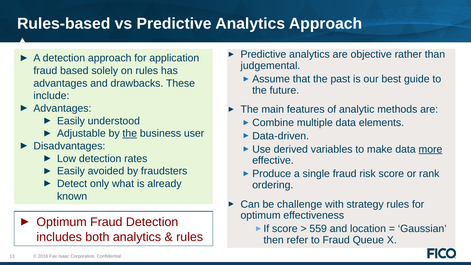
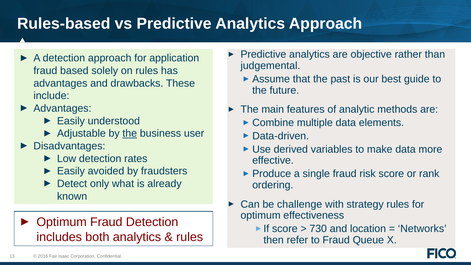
more underline: present -> none (430, 149)
559: 559 -> 730 (318, 229)
Gaussian: Gaussian -> Networks (422, 229)
